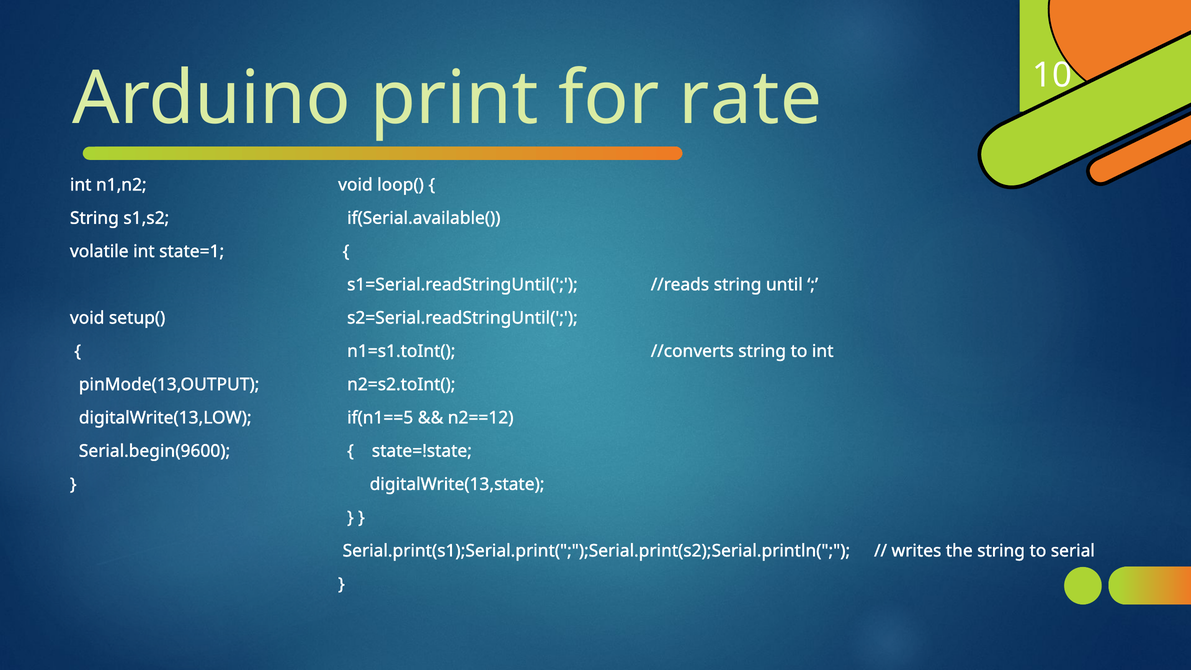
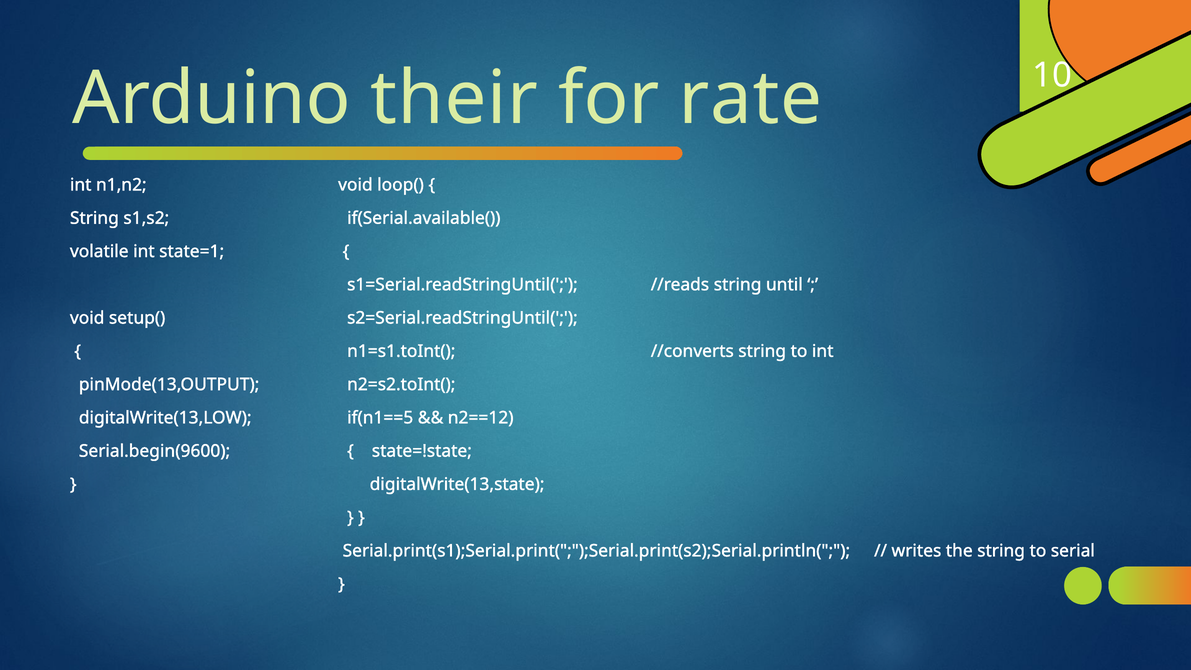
print: print -> their (454, 99)
